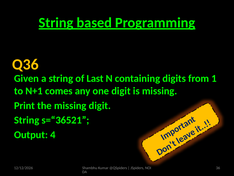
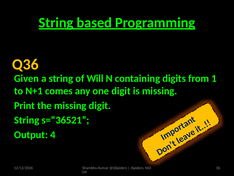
Last: Last -> Will (95, 78)
